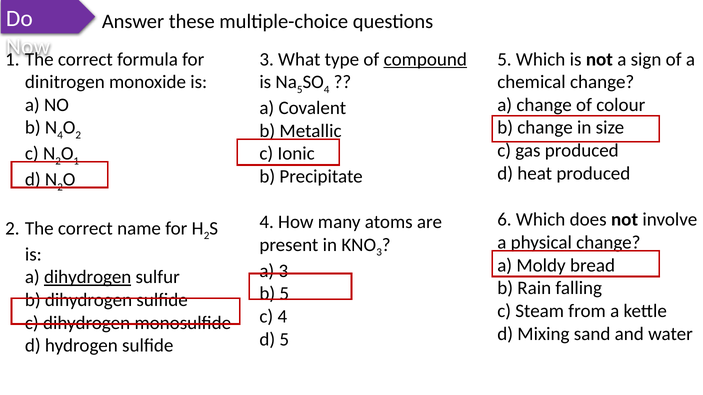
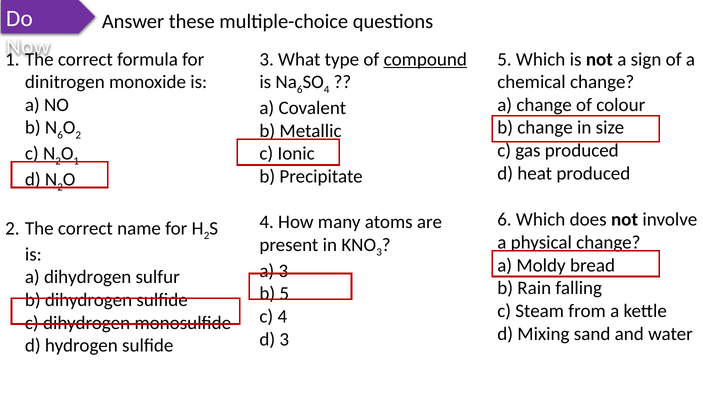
5: 5 -> 6 (300, 90)
4: 4 -> 6 (60, 135)
dihydrogen underline: present -> none (88, 277)
d 5: 5 -> 3 (284, 340)
